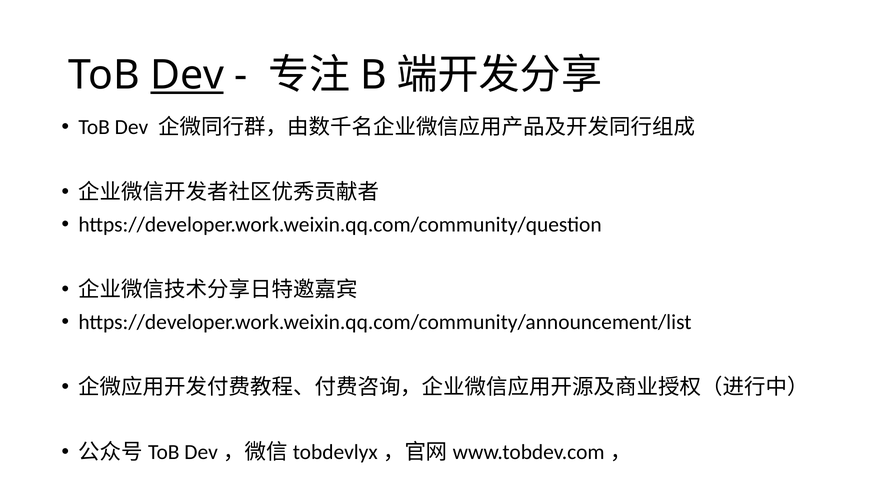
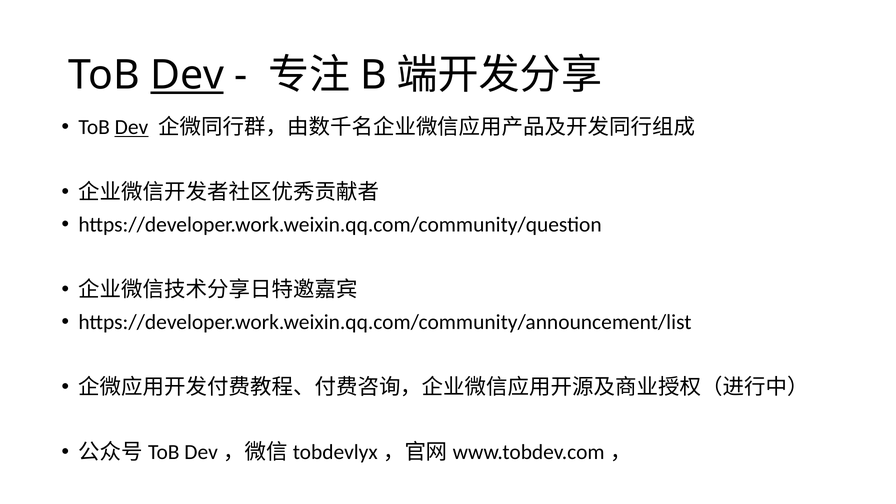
Dev underline: none -> present (132, 127)
